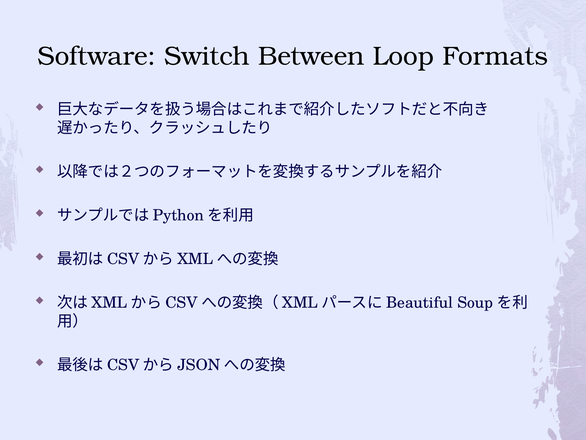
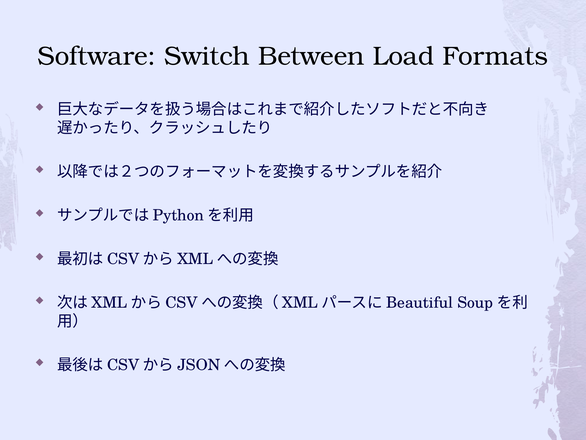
Loop: Loop -> Load (404, 56)
